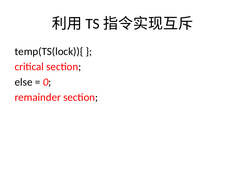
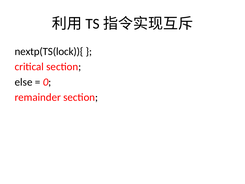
temp(TS(lock)){: temp(TS(lock)){ -> nextp(TS(lock)){ (49, 51)
